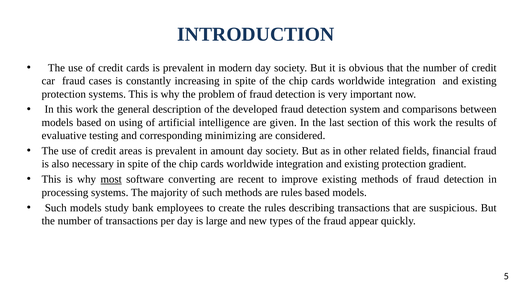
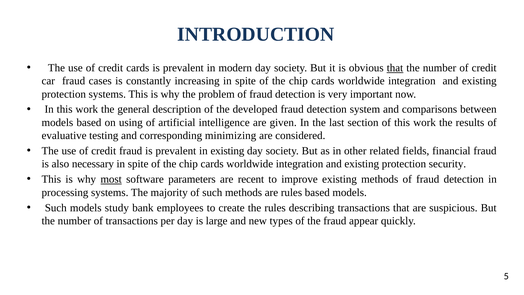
that underline: none -> present (395, 68)
credit areas: areas -> fraud (131, 151)
in amount: amount -> existing (227, 151)
gradient: gradient -> security (447, 164)
converting: converting -> parameters (192, 179)
